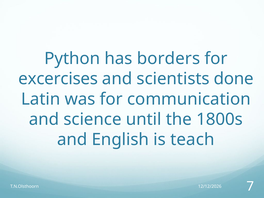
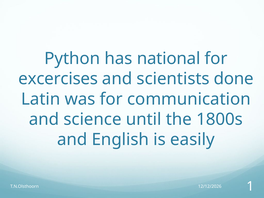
borders: borders -> national (169, 59)
teach: teach -> easily (192, 140)
7: 7 -> 1 (250, 186)
